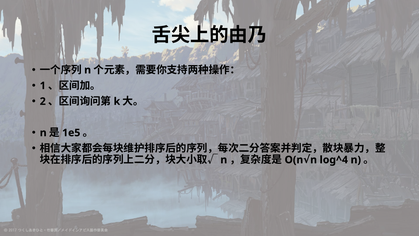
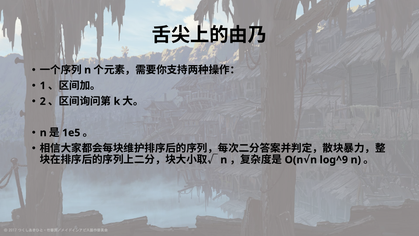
log^4: log^4 -> log^9 (334, 160)
